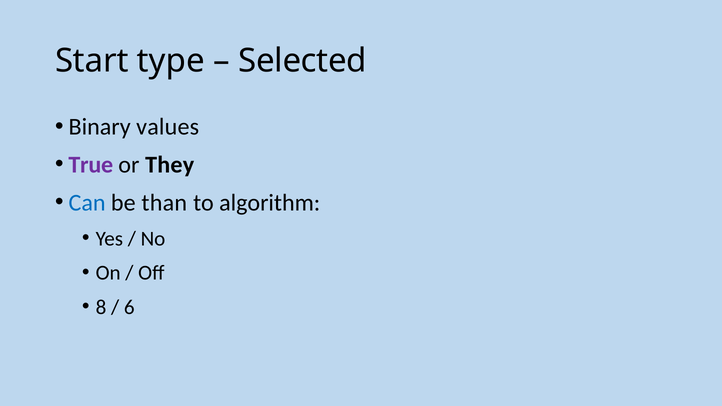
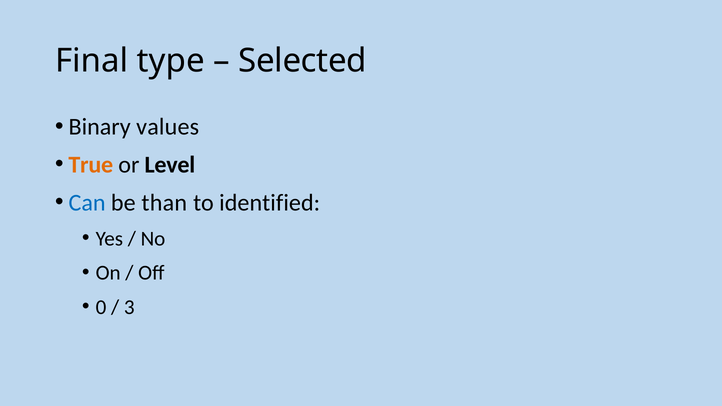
Start: Start -> Final (92, 61)
True colour: purple -> orange (91, 165)
They: They -> Level (170, 165)
algorithm: algorithm -> identified (270, 203)
8: 8 -> 0 (101, 307)
6: 6 -> 3 (129, 307)
